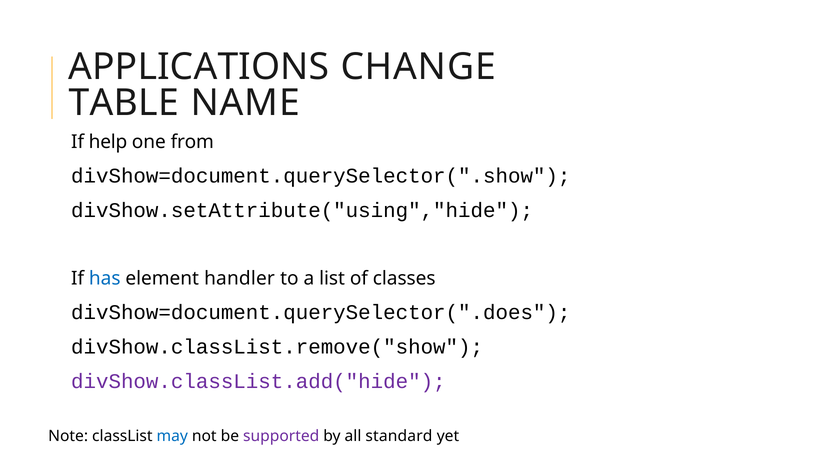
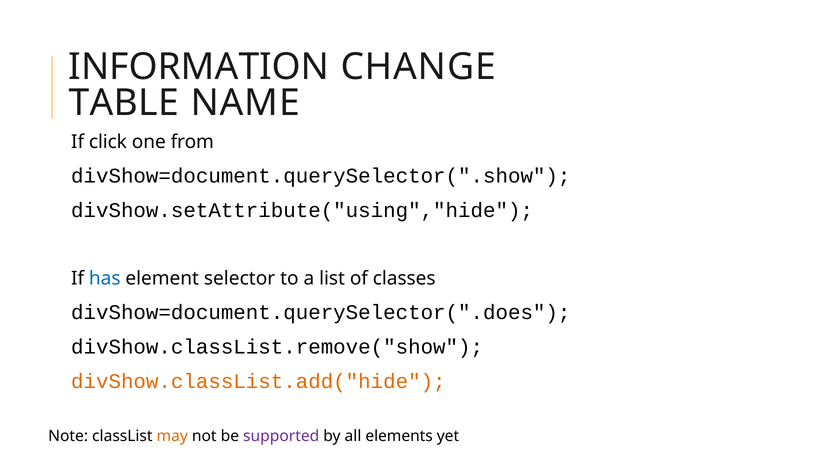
APPLICATIONS: APPLICATIONS -> INFORMATION (199, 67)
help: help -> click (108, 142)
handler: handler -> selector (240, 279)
divShow.classList.add("hide colour: purple -> orange (258, 381)
may colour: blue -> orange (172, 436)
standard: standard -> elements (399, 436)
